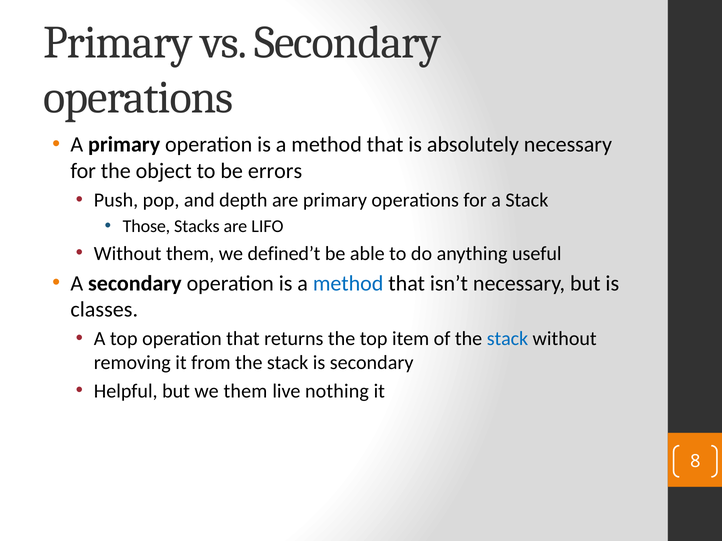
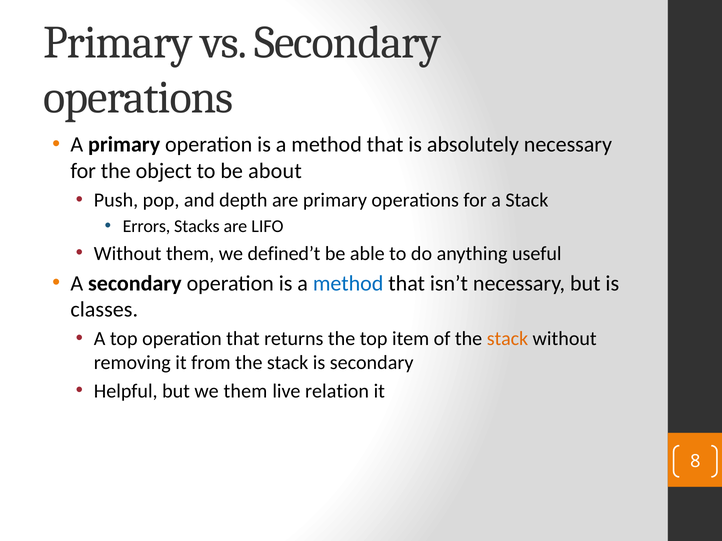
errors: errors -> about (275, 171)
Those: Those -> Errors (146, 227)
stack colour: blue -> orange (507, 339)
nothing: nothing -> relation (337, 391)
